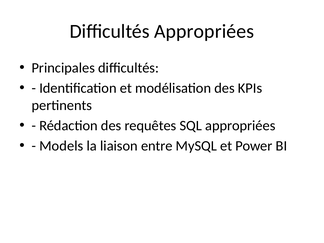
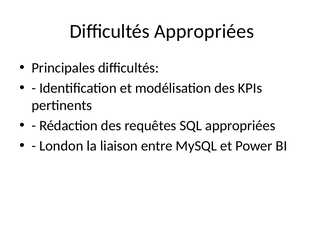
Models: Models -> London (61, 146)
